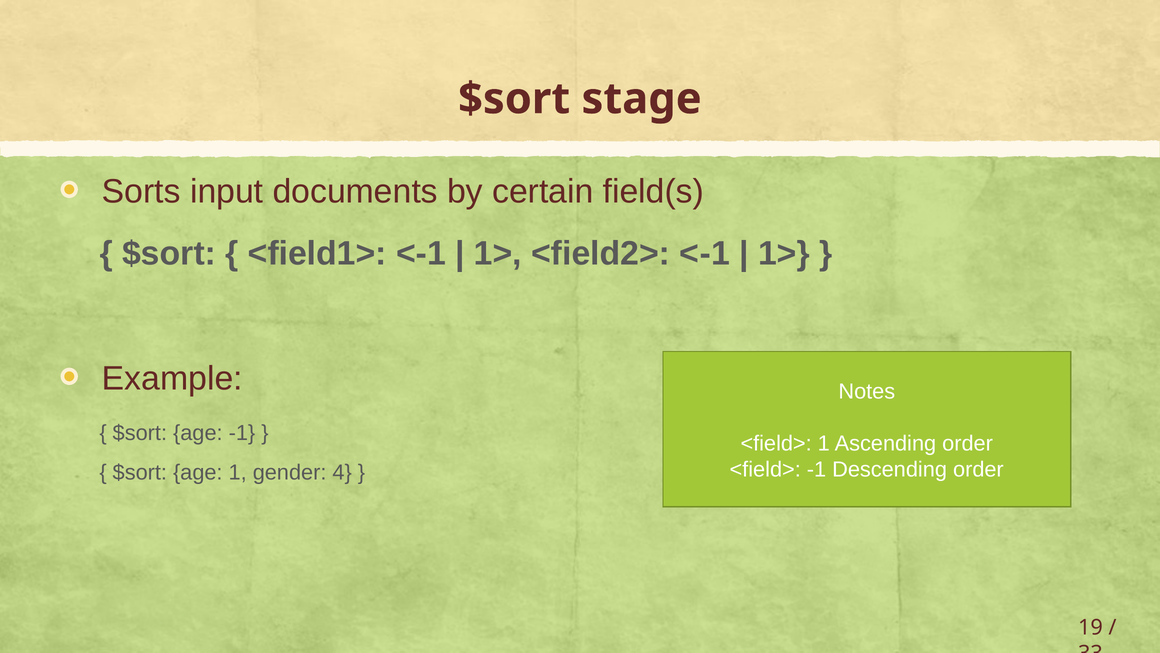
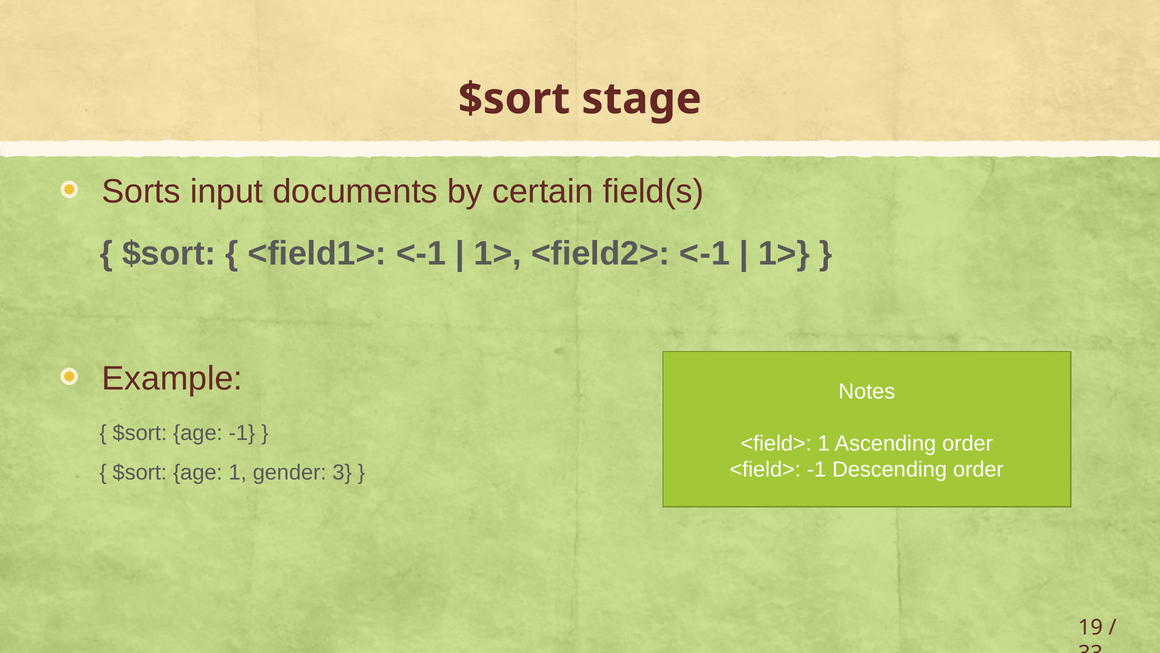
4: 4 -> 3 (342, 472)
